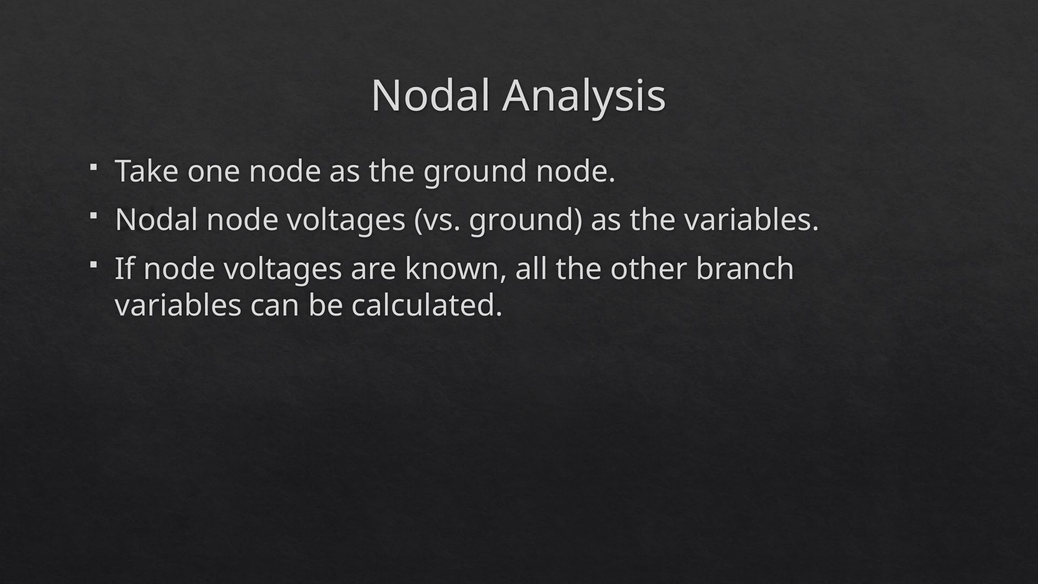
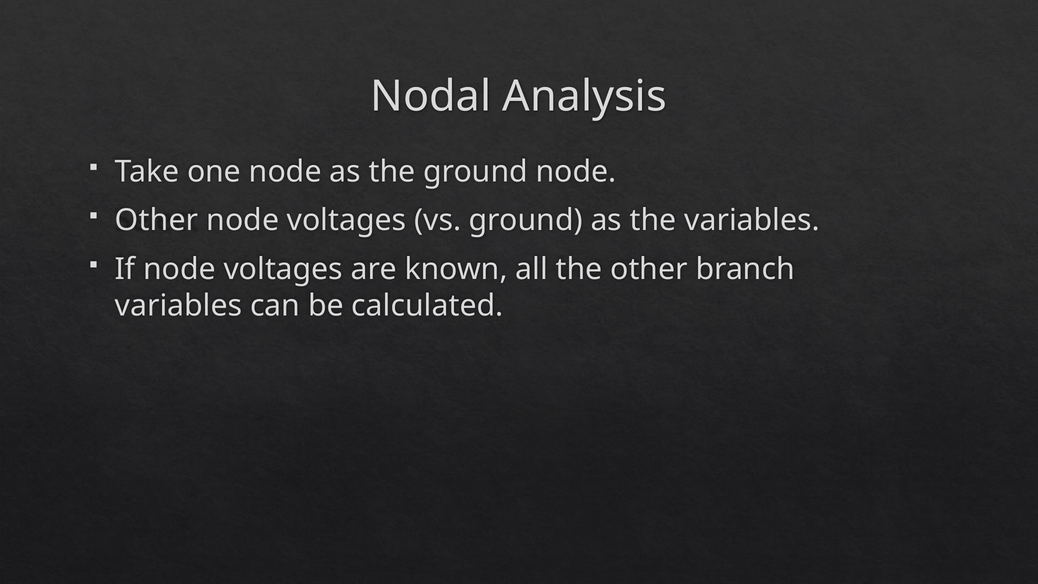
Nodal: Nodal -> Other (157, 220)
